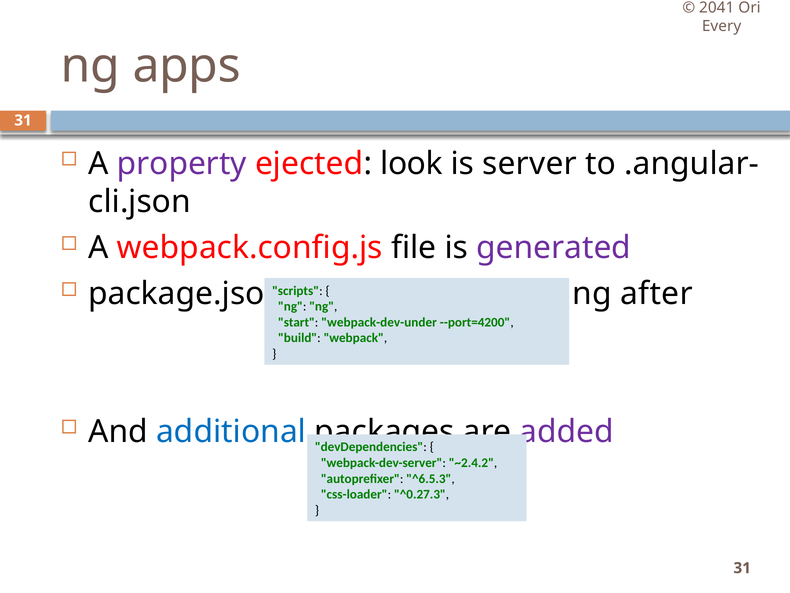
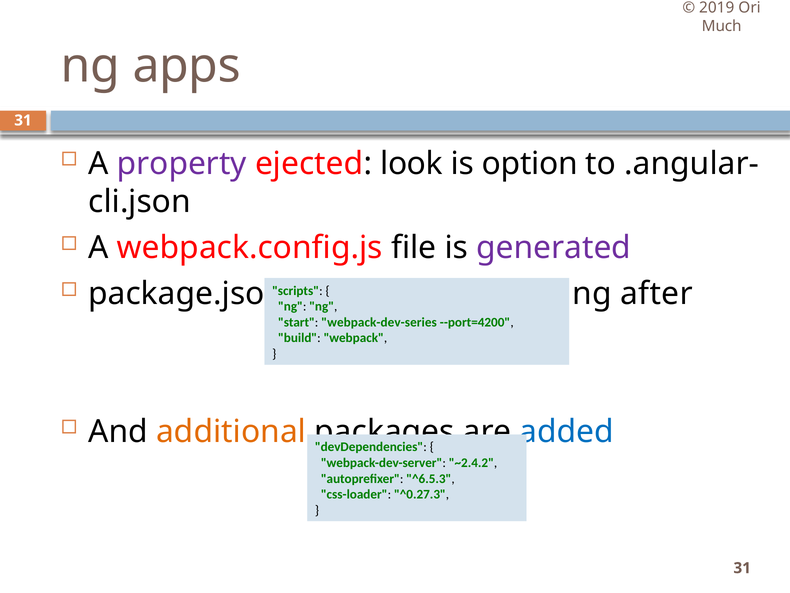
2041: 2041 -> 2019 (717, 8)
Every: Every -> Much (722, 26)
server: server -> option (530, 163)
webpack-dev-under: webpack-dev-under -> webpack-dev-series (379, 322)
additional colour: blue -> orange (231, 431)
added colour: purple -> blue (567, 431)
